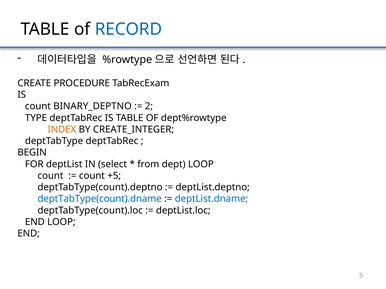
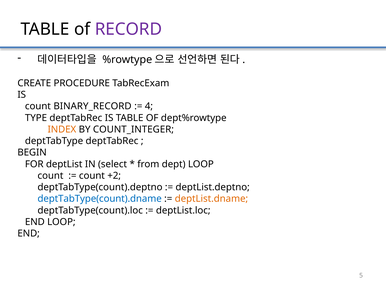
RECORD colour: blue -> purple (128, 29)
BINARY_DEPTNO: BINARY_DEPTNO -> BINARY_RECORD (93, 106)
2: 2 -> 4 (149, 106)
CREATE_INTEGER: CREATE_INTEGER -> COUNT_INTEGER (133, 130)
+5: +5 -> +2 (114, 176)
deptList.dname colour: blue -> orange (211, 199)
